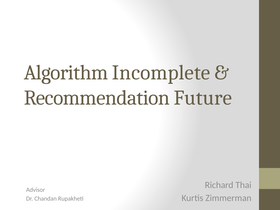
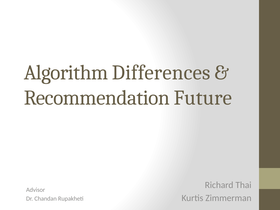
Incomplete: Incomplete -> Differences (161, 73)
